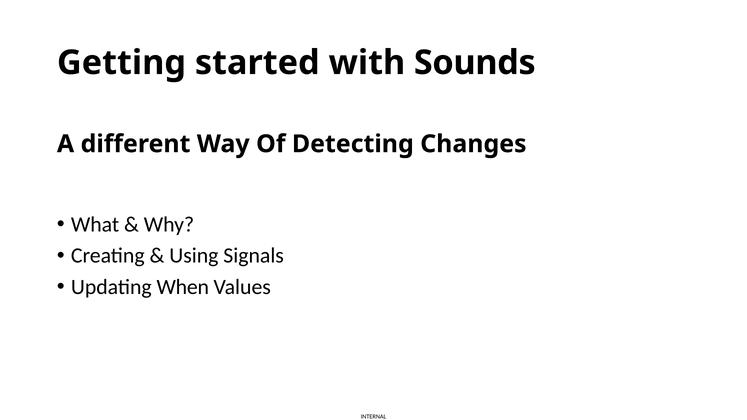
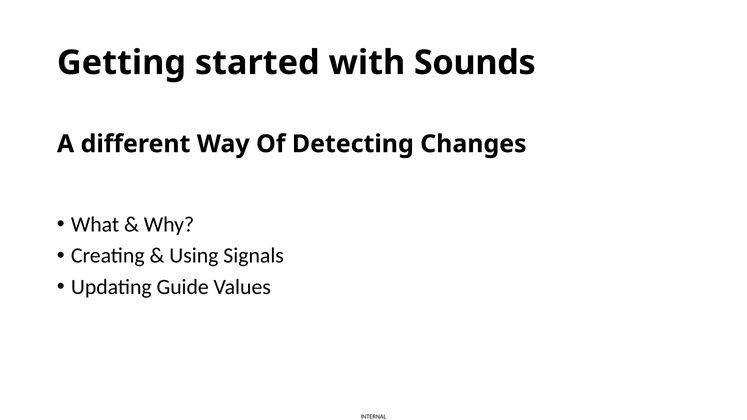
When: When -> Guide (183, 287)
